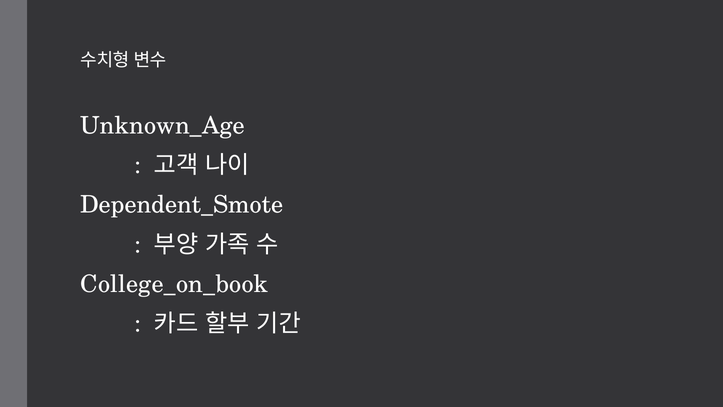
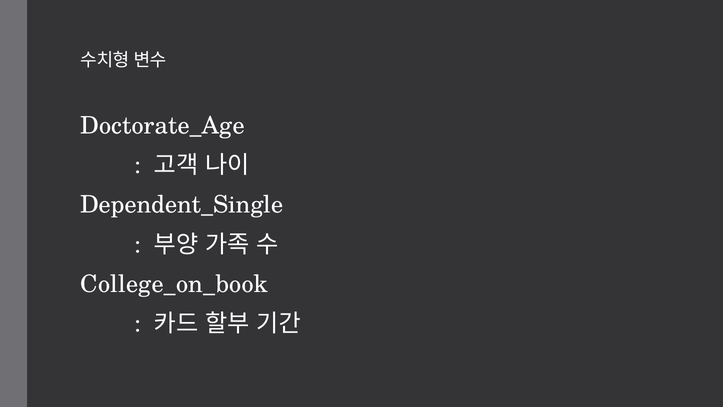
Unknown_Age: Unknown_Age -> Doctorate_Age (162, 126)
Dependent_Smote: Dependent_Smote -> Dependent_Single (182, 205)
